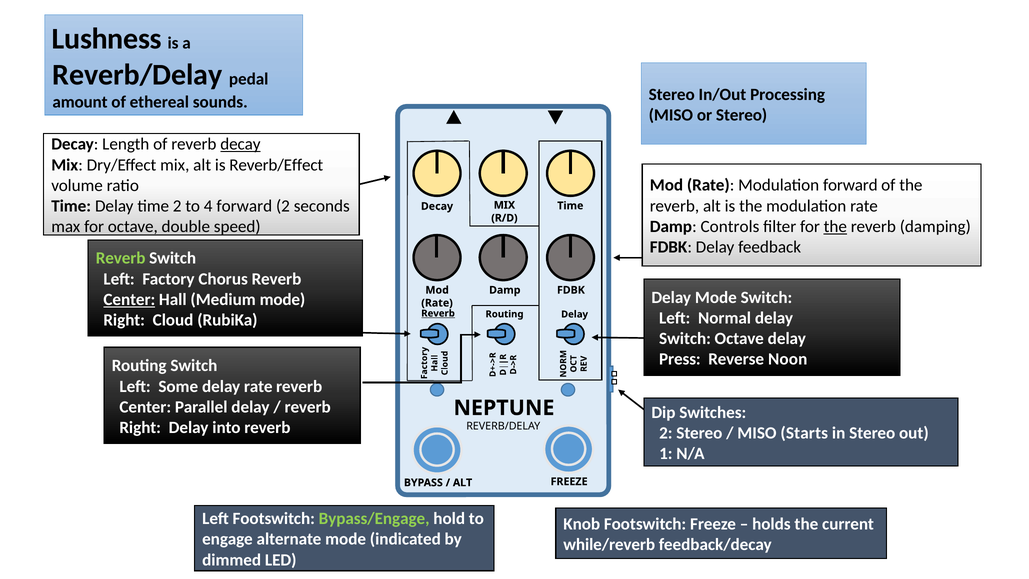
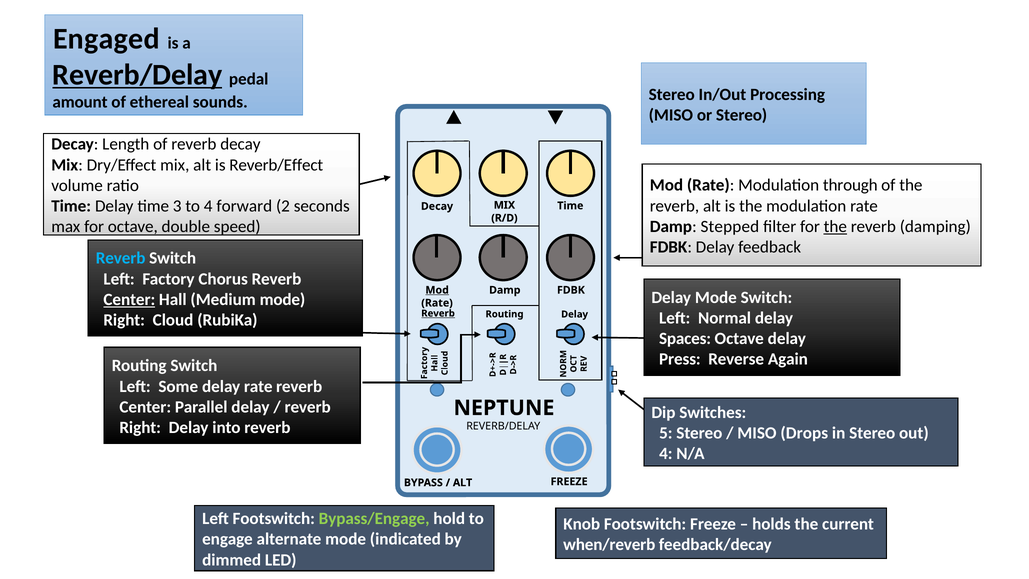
Lushness: Lushness -> Engaged (106, 39)
Reverb/Delay underline: none -> present (137, 75)
decay underline: present -> none (240, 144)
Modulation forward: forward -> through (850, 185)
time 2: 2 -> 3 (177, 206)
Controls: Controls -> Stepped (730, 226)
Reverb colour: light green -> light blue (121, 258)
Mod underline: none -> present (437, 290)
Switch: Switch -> Spaces (685, 339)
Noon: Noon -> Again (788, 359)
2: 2 -> 5 (666, 433)
Starts: Starts -> Drops (804, 433)
1: 1 -> 4 (666, 454)
while/reverb: while/reverb -> when/reverb (609, 545)
